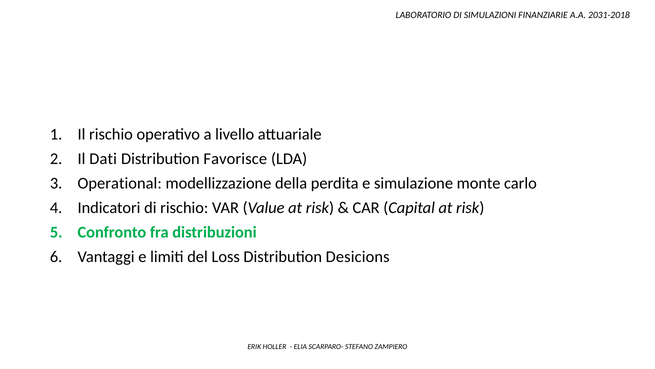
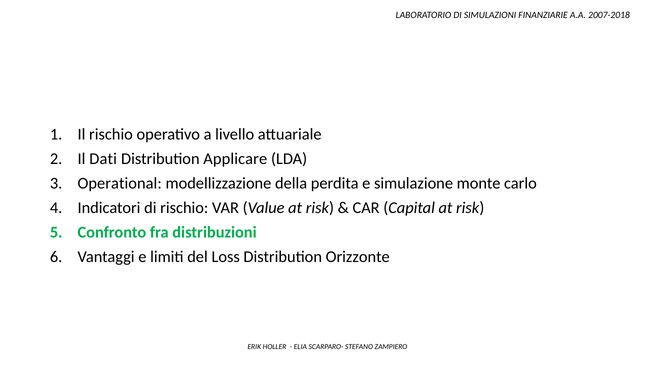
2031-2018: 2031-2018 -> 2007-2018 (609, 15)
Favorisce: Favorisce -> Applicare (235, 159)
Desicions: Desicions -> Orizzonte (358, 257)
